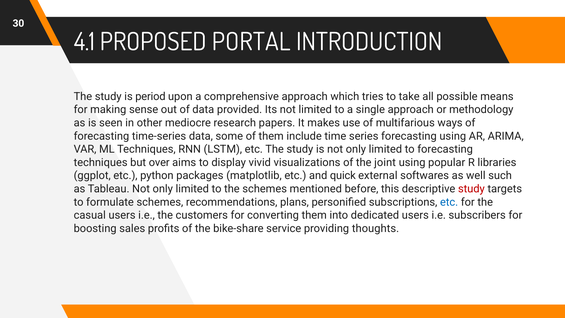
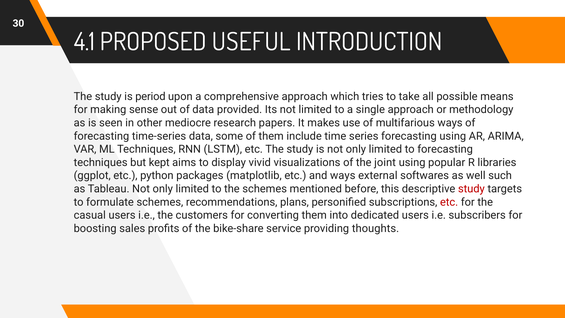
PORTAL: PORTAL -> USEFUL (251, 42)
over: over -> kept (159, 162)
and quick: quick -> ways (343, 176)
etc colour: blue -> red (449, 202)
